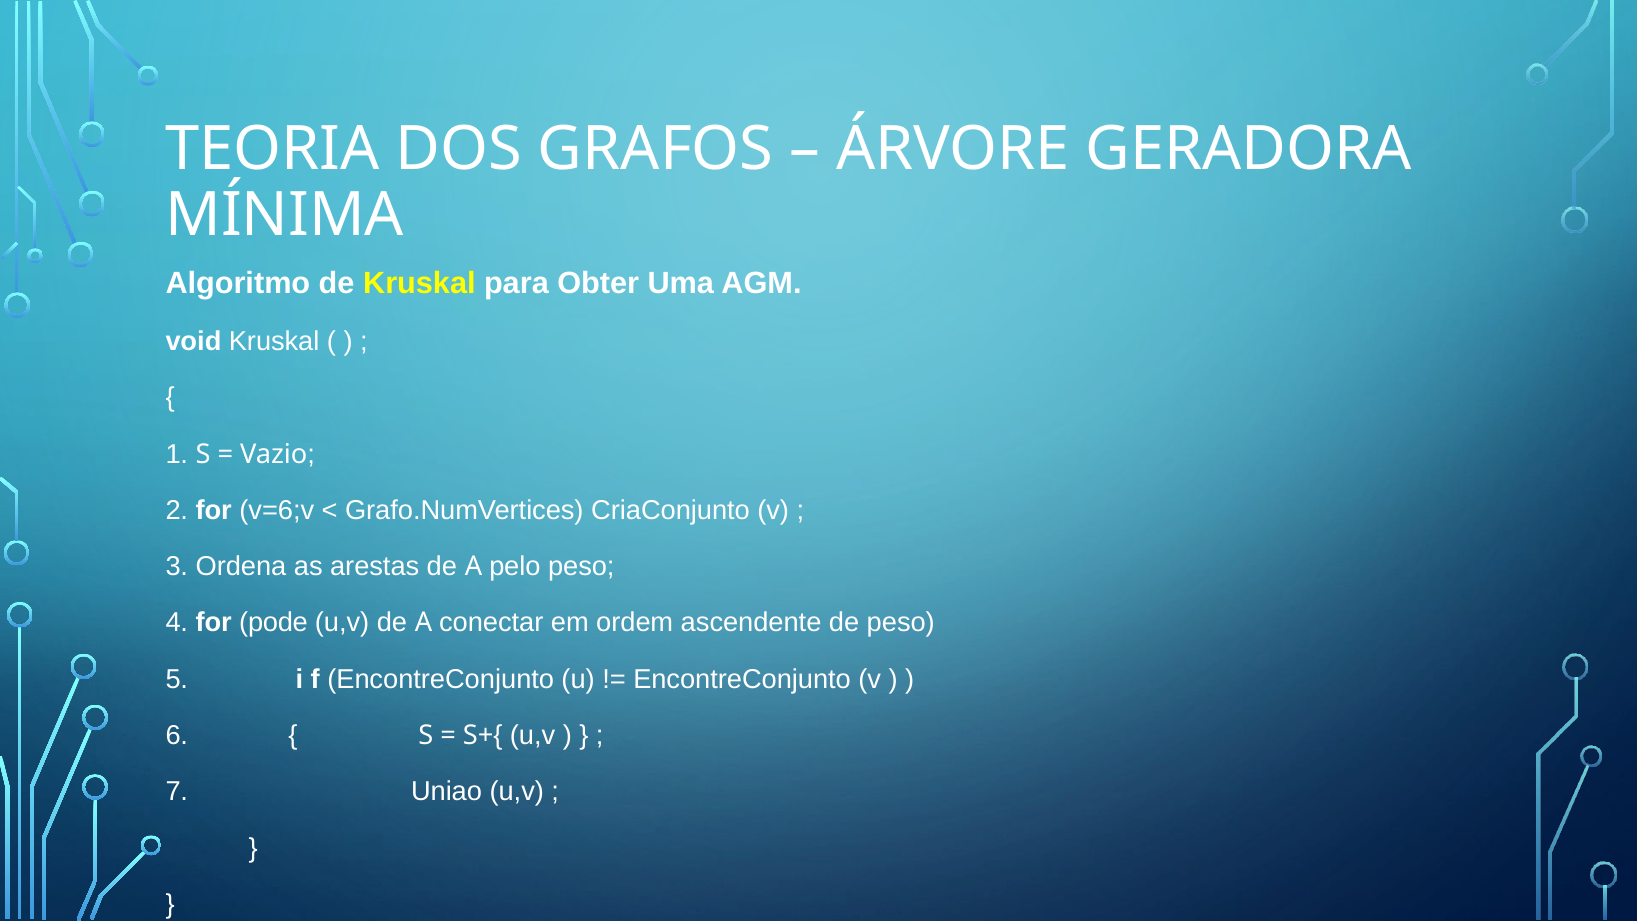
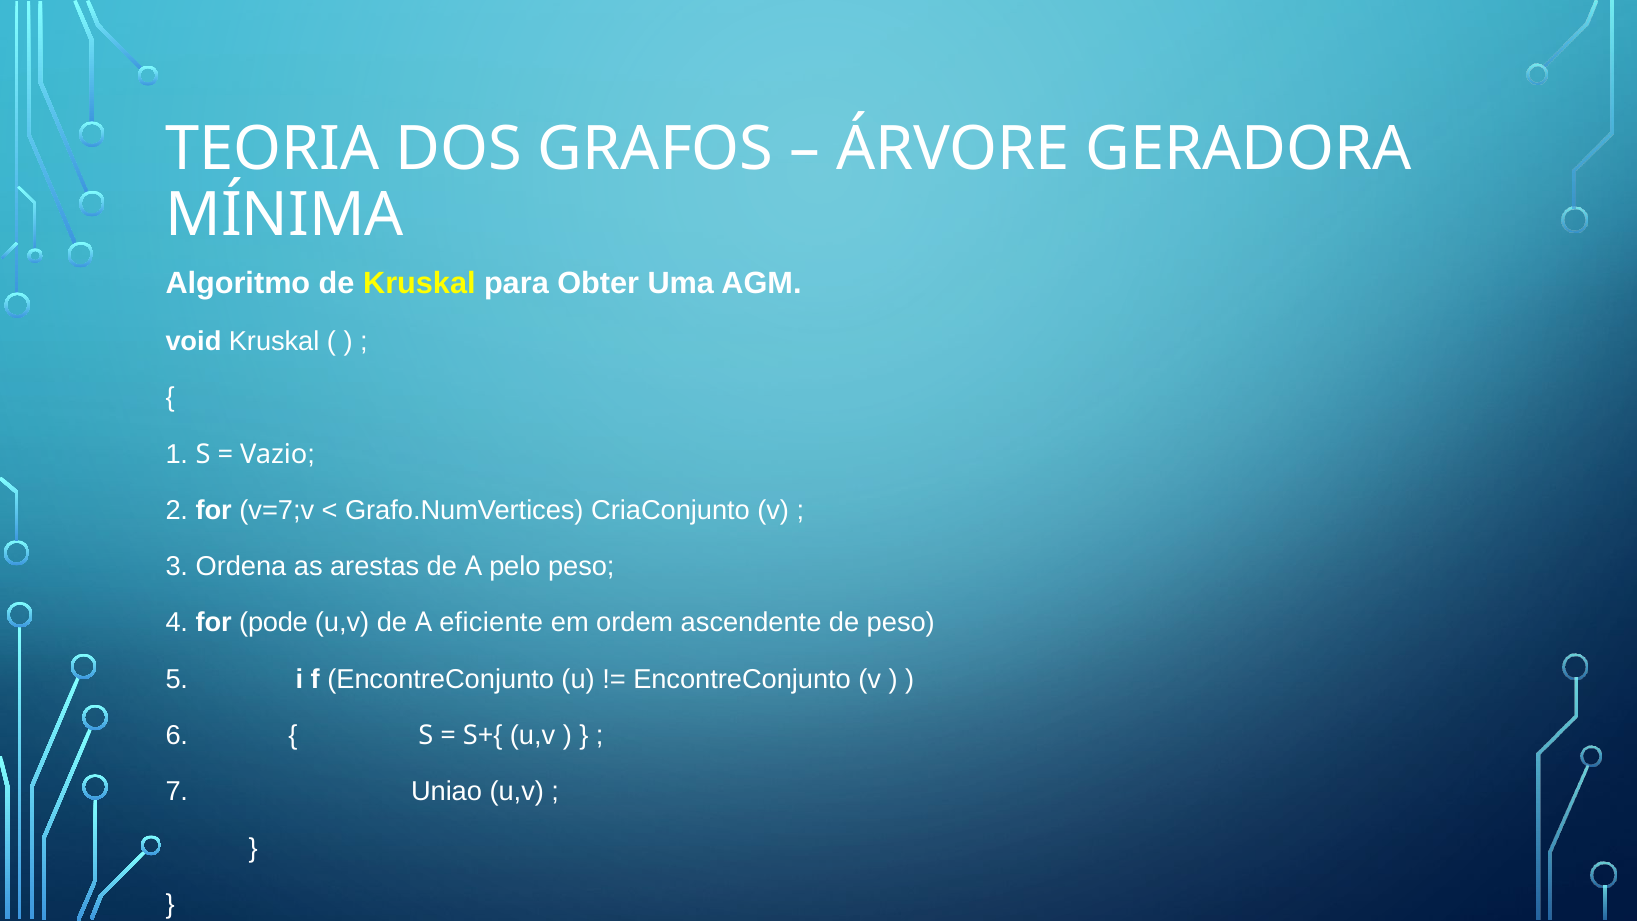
v=6;v: v=6;v -> v=7;v (277, 510)
conectar: conectar -> eficiente (491, 623)
